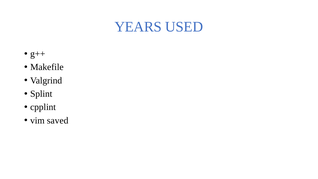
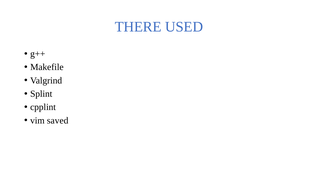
YEARS: YEARS -> THERE (138, 27)
